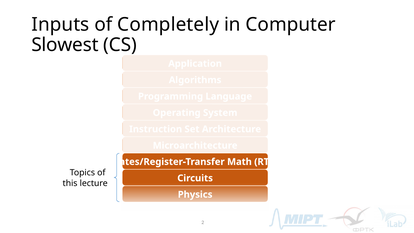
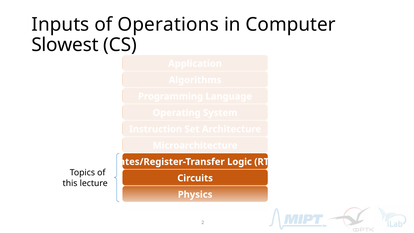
Completely: Completely -> Operations (168, 25)
Math: Math -> Logic (239, 162)
